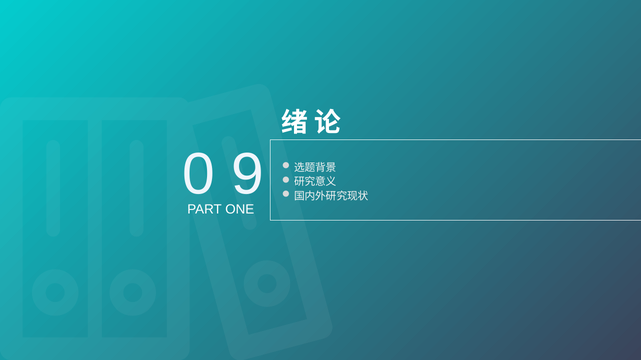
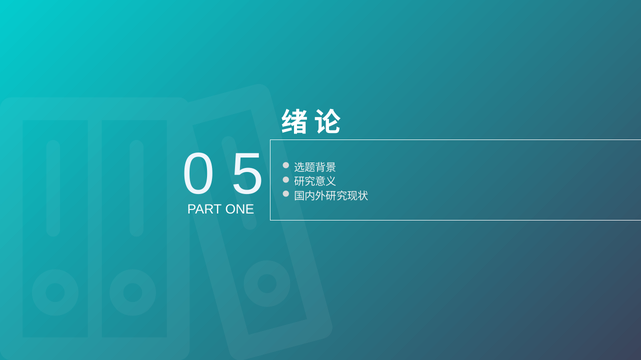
9: 9 -> 5 (247, 175)
